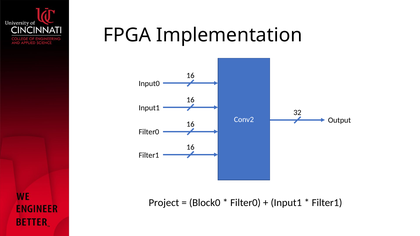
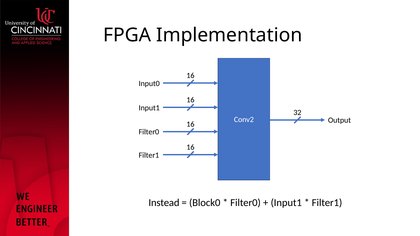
Project: Project -> Instead (164, 203)
